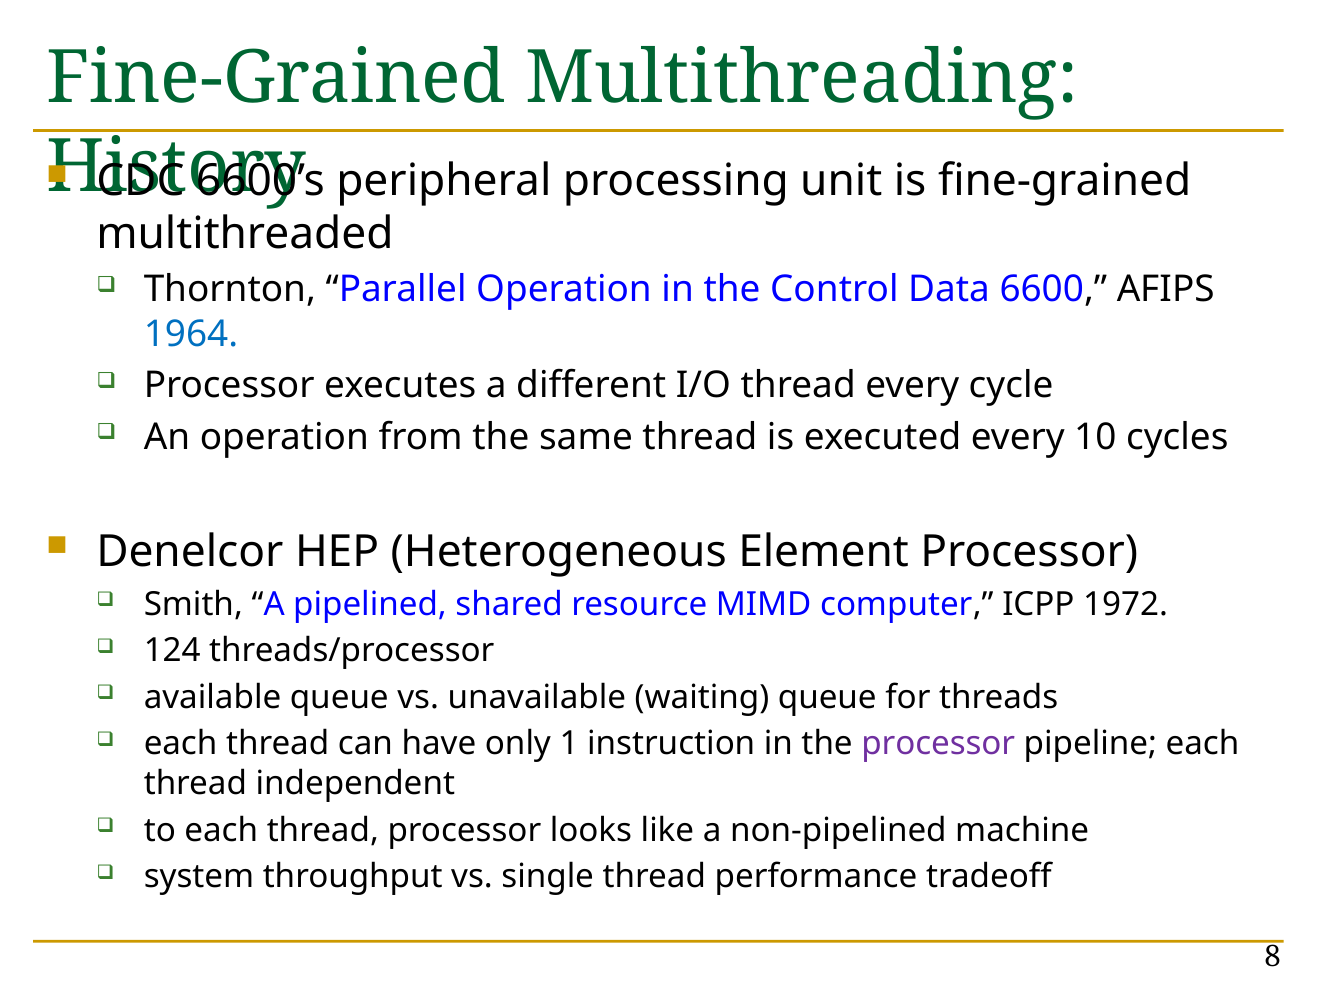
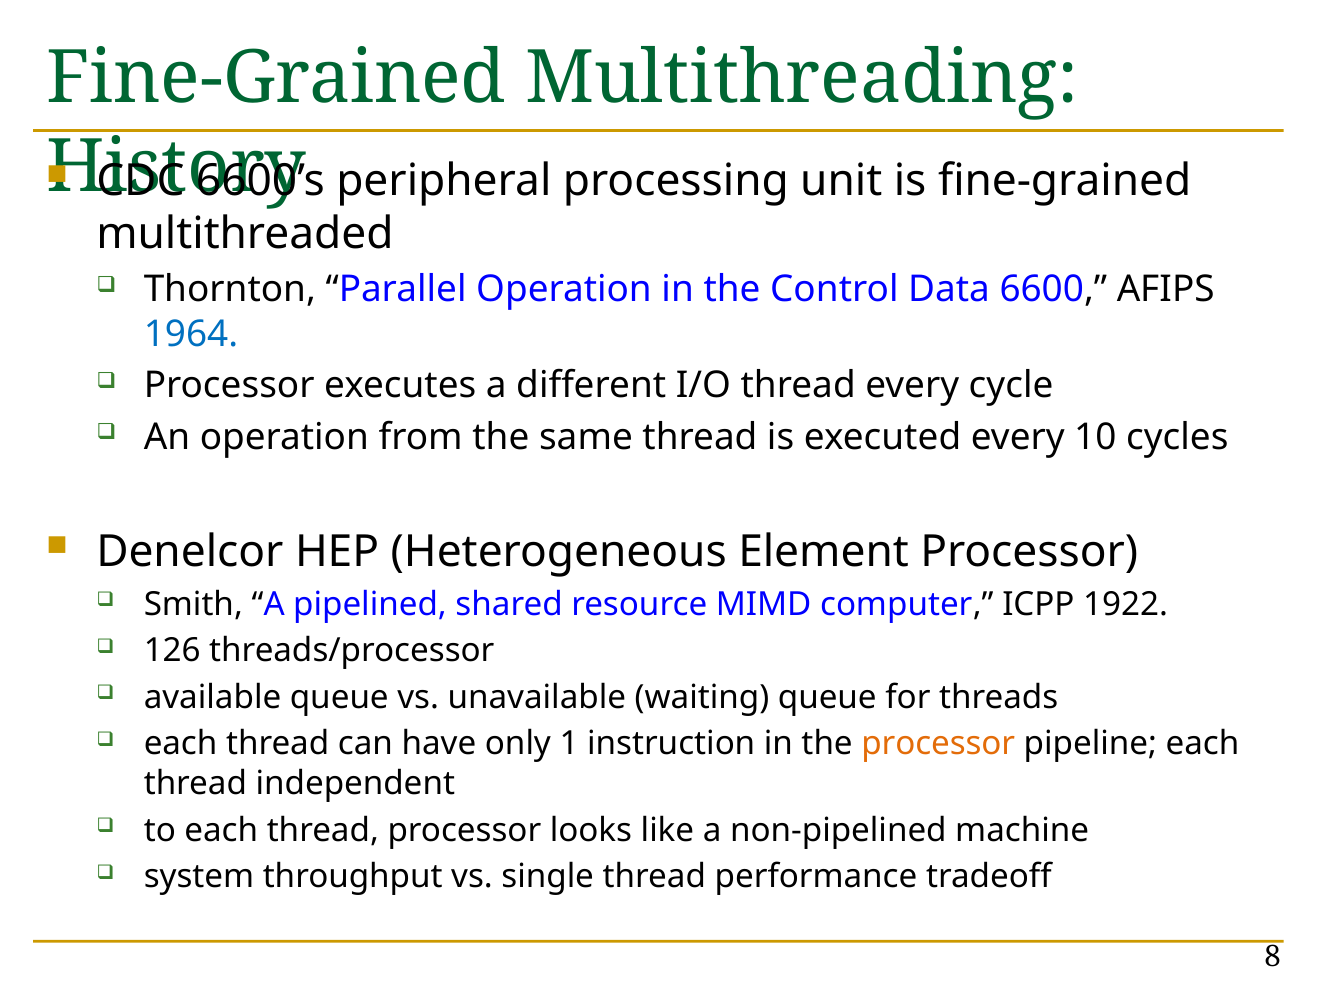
1972: 1972 -> 1922 (1126, 605)
124: 124 -> 126 (172, 651)
processor colour: purple -> orange (938, 744)
